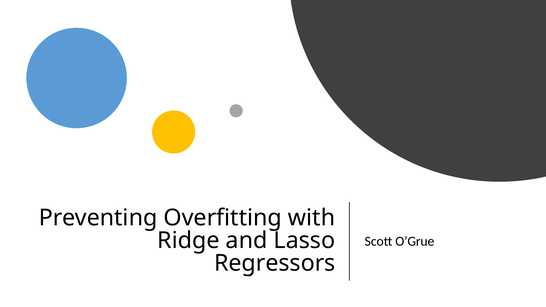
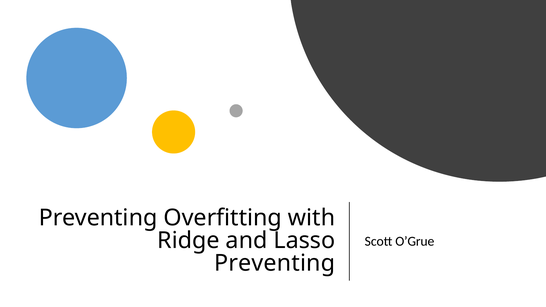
Regressors: Regressors -> Preventing (275, 263)
